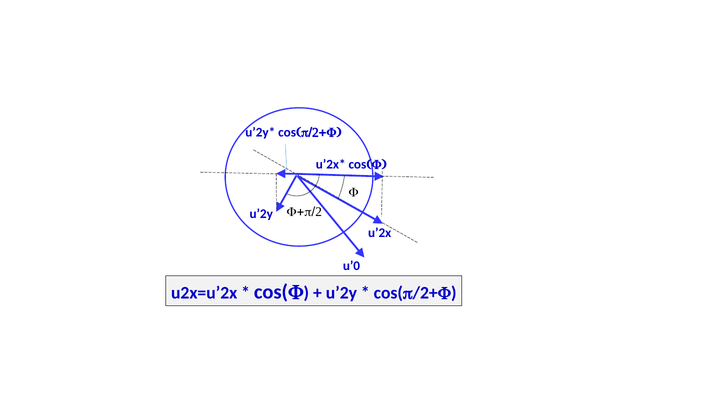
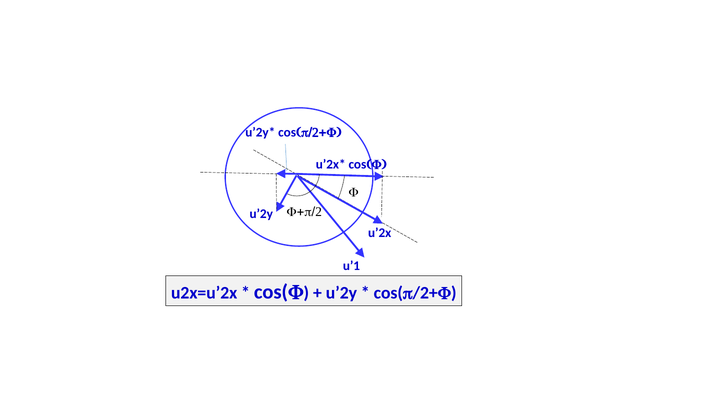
u’0: u’0 -> u’1 (351, 266)
